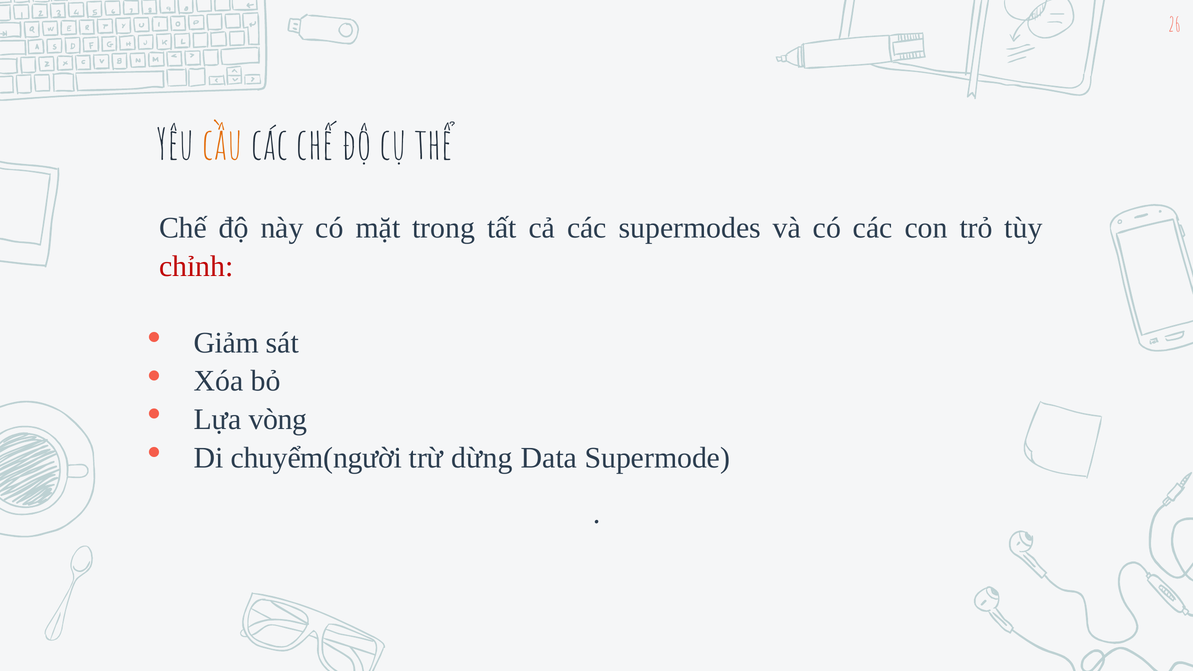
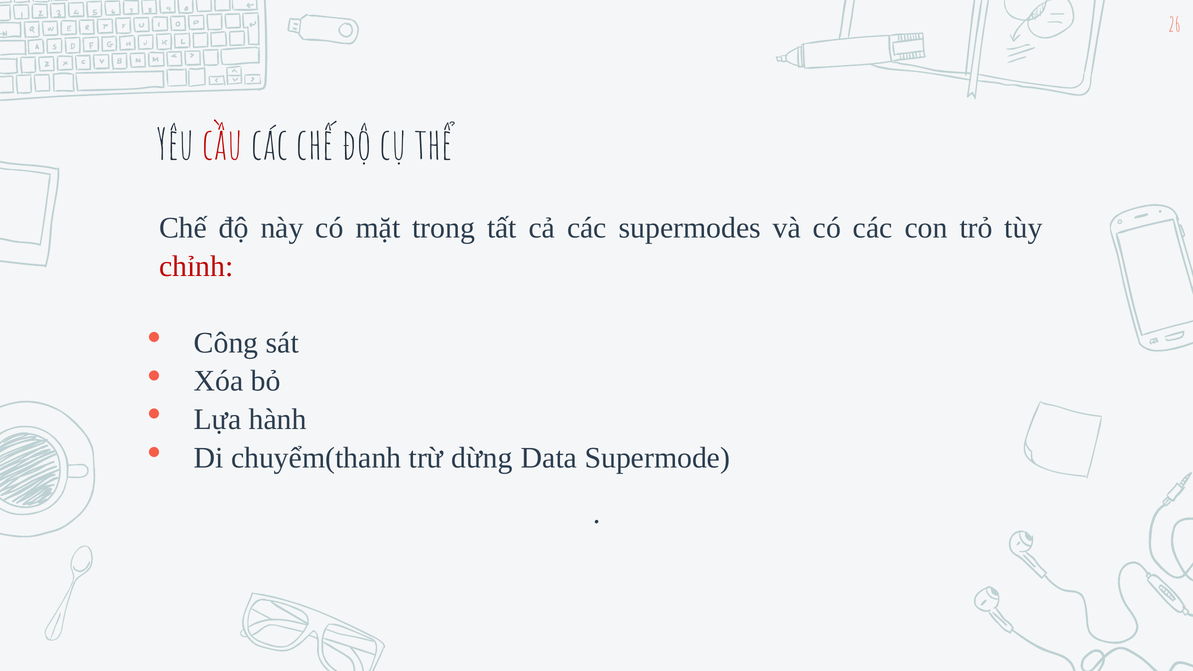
cầu colour: orange -> red (222, 146)
Giảm: Giảm -> Công (226, 343)
vòng: vòng -> hành (278, 419)
chuyểm(người: chuyểm(người -> chuyểm(thanh (316, 458)
